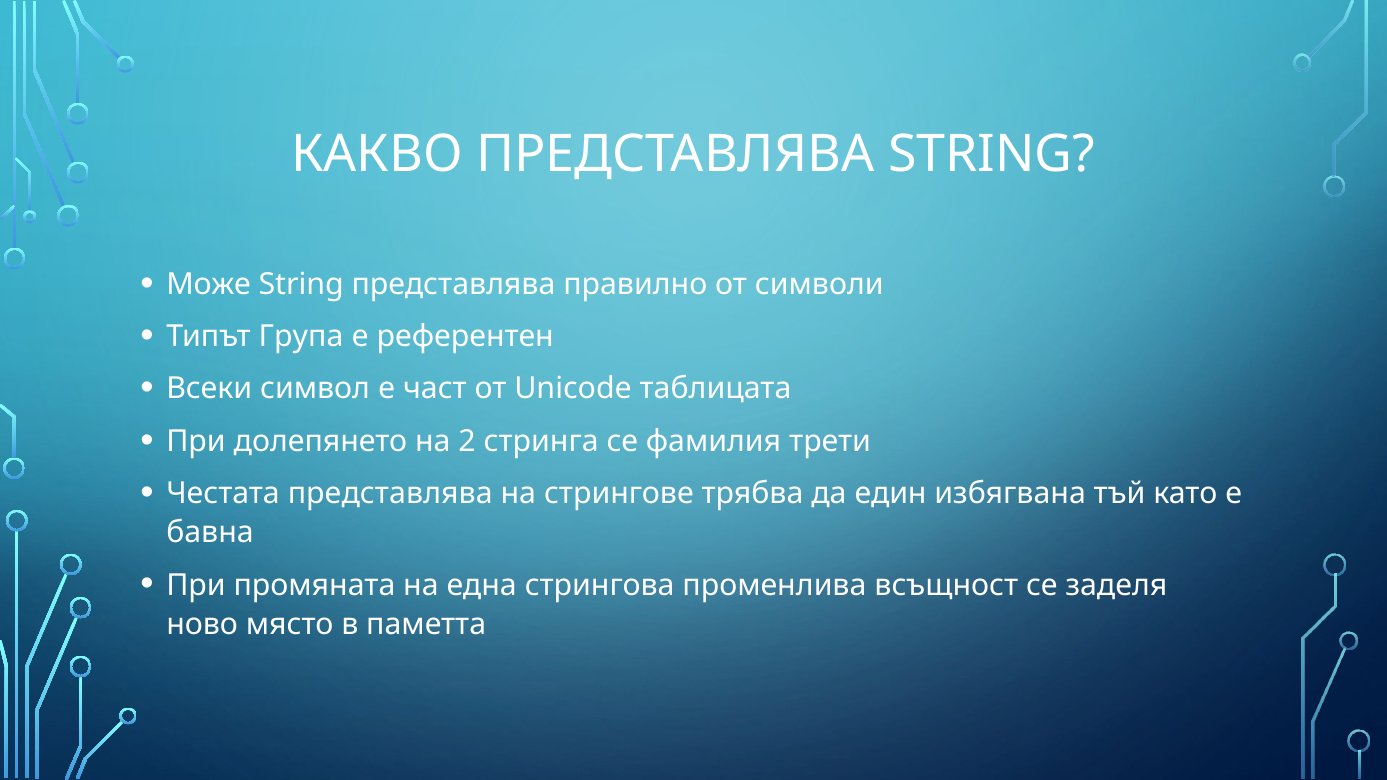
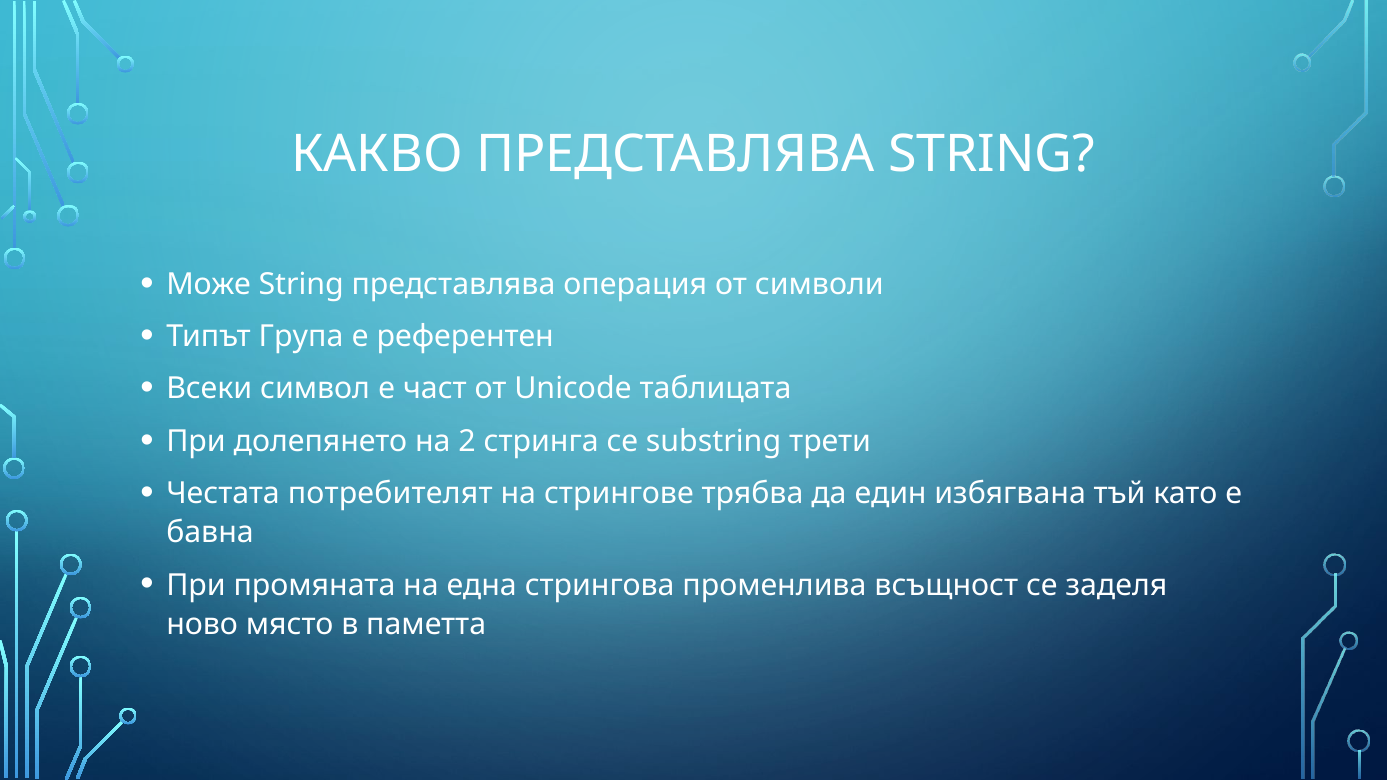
правилно: правилно -> операция (635, 284)
фамилия: фамилия -> substring (714, 441)
Честата представлява: представлява -> потребителят (390, 494)
